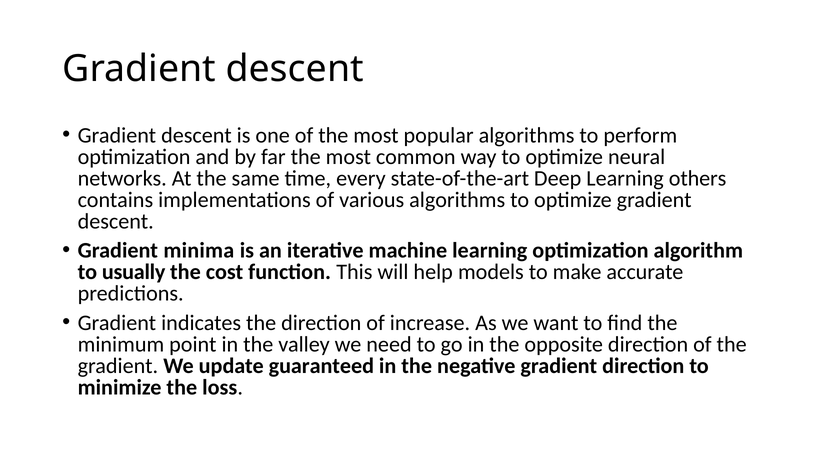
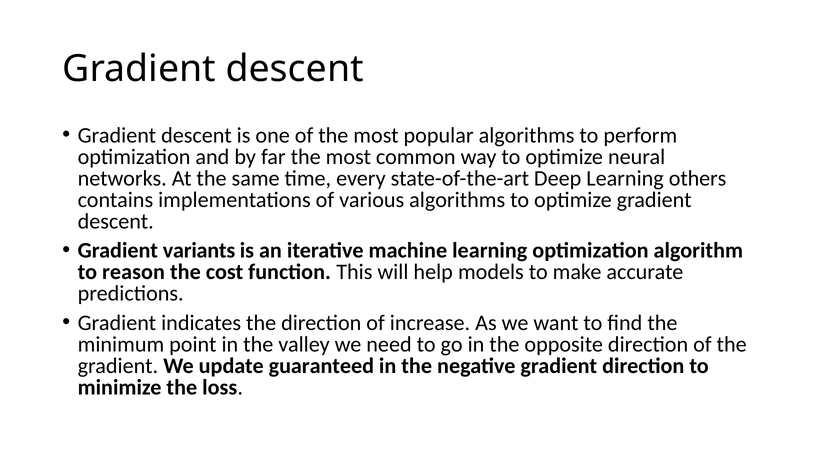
minima: minima -> variants (199, 251)
usually: usually -> reason (133, 272)
